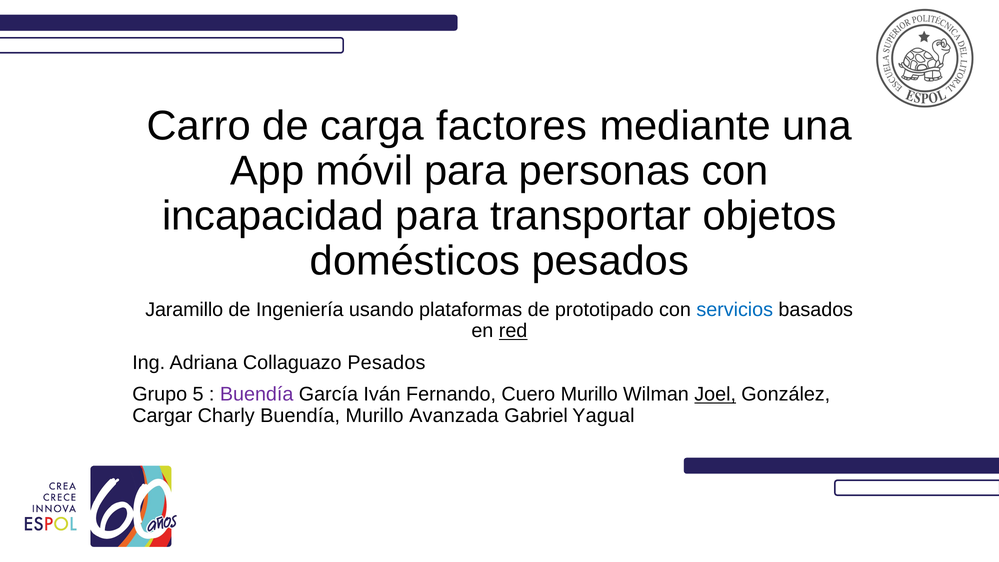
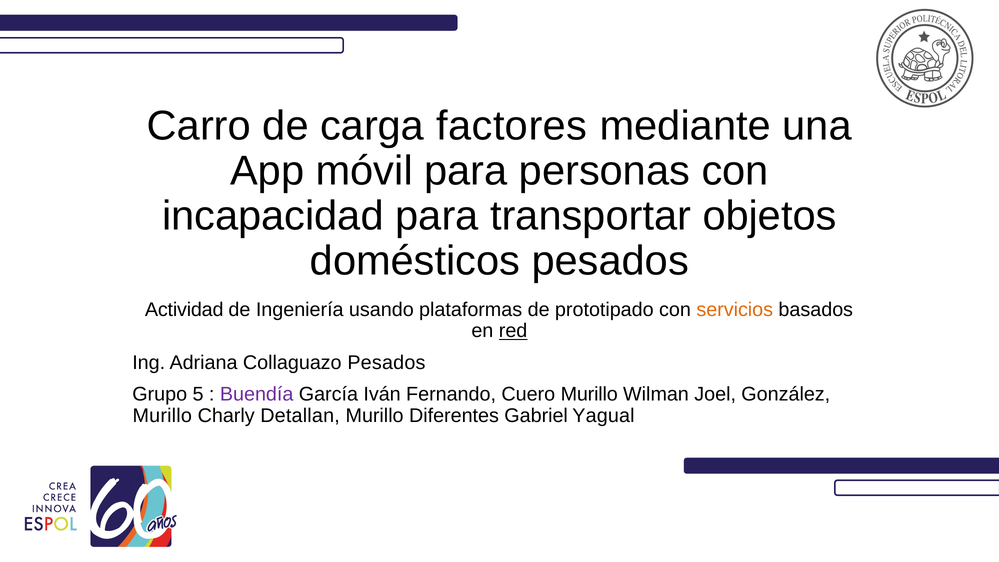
Jaramillo: Jaramillo -> Actividad (184, 309)
servicios colour: blue -> orange (735, 309)
Joel underline: present -> none (715, 394)
Cargar: Cargar -> Murillo (162, 416)
Charly Buendía: Buendía -> Detallan (300, 416)
Avanzada: Avanzada -> Diferentes (454, 416)
